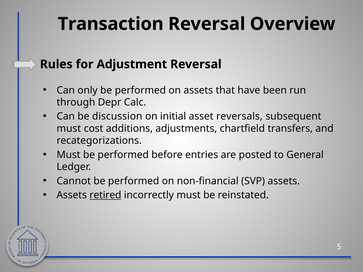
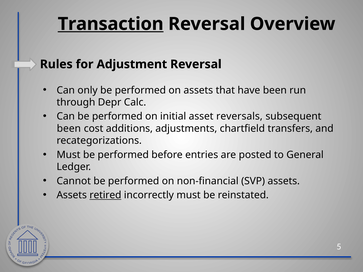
Transaction underline: none -> present (111, 24)
Can be discussion: discussion -> performed (117, 117)
must: must -> been (69, 129)
